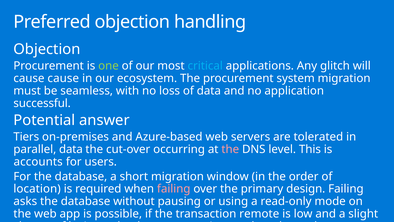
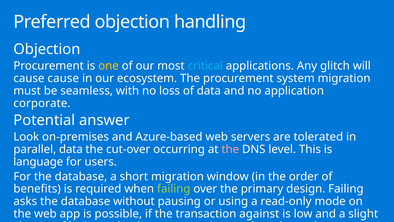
one colour: light green -> yellow (108, 66)
successful: successful -> corporate (42, 103)
Tiers: Tiers -> Look (26, 137)
accounts: accounts -> language (38, 161)
location: location -> benefits (37, 189)
failing colour: pink -> light green (174, 189)
remote: remote -> against (259, 213)
